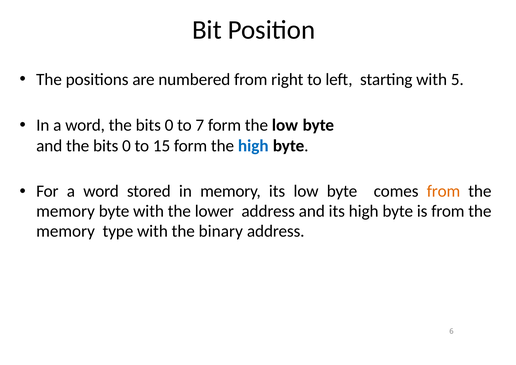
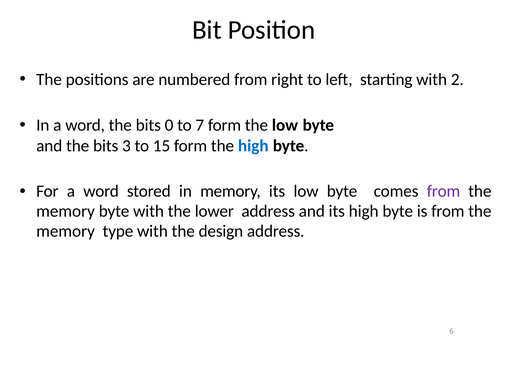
5: 5 -> 2 (457, 79)
and the bits 0: 0 -> 3 (126, 146)
from colour: orange -> purple (443, 191)
binary: binary -> design (221, 231)
